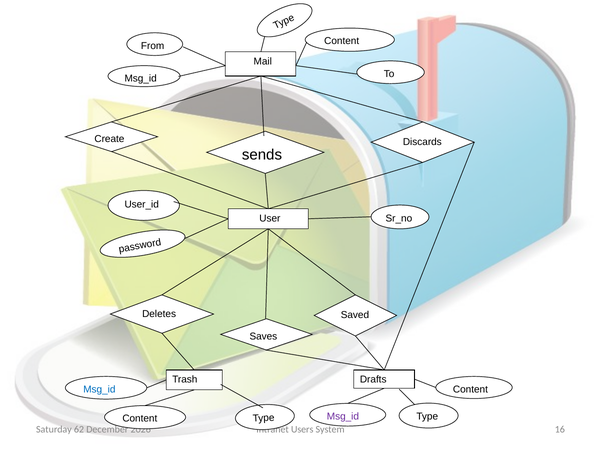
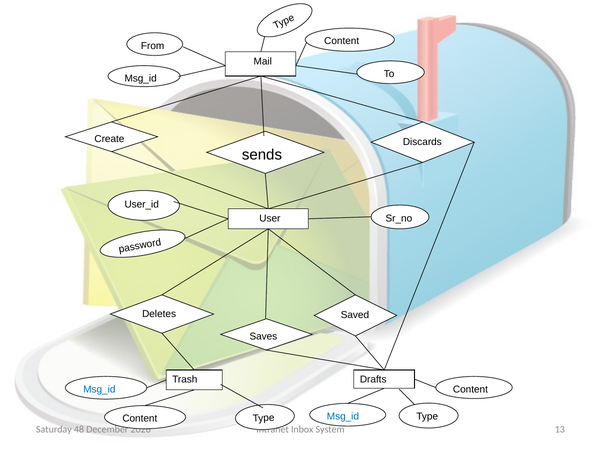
Msg_id colour: purple -> blue (343, 417)
62: 62 -> 48 (79, 430)
Users: Users -> Inbox (302, 430)
16: 16 -> 13 (560, 430)
